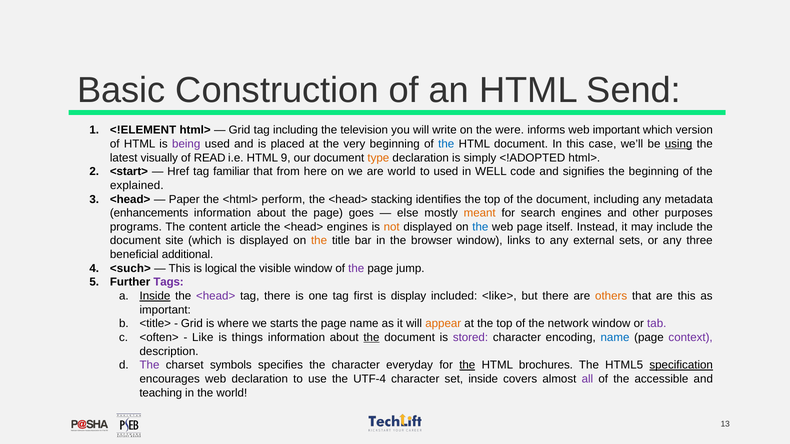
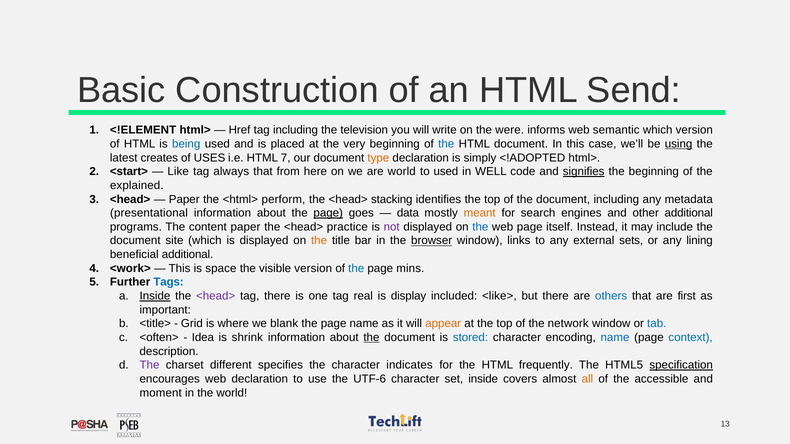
Grid: Grid -> Href (240, 130)
web important: important -> semantic (616, 130)
being colour: purple -> blue (186, 144)
visually: visually -> creates (159, 158)
READ: READ -> USES (210, 158)
9: 9 -> 7 (286, 158)
Href: Href -> Like (178, 172)
familiar: familiar -> always (231, 172)
signifies underline: none -> present (584, 172)
enhancements: enhancements -> presentational (149, 213)
page underline: none -> present (328, 213)
else: else -> data (408, 213)
other purposes: purposes -> additional (689, 213)
content article: article -> paper (245, 227)
<head> engines: engines -> practice (347, 227)
not colour: orange -> purple (392, 227)
browser underline: none -> present (432, 241)
three: three -> lining (700, 241)
<such>: <such> -> <work> (130, 269)
logical: logical -> space (221, 269)
visible window: window -> version (313, 269)
the colour: purple -> blue (356, 269)
jump: jump -> mins (410, 269)
Tags colour: purple -> blue (169, 282)
first: first -> real (363, 296)
others colour: orange -> blue (611, 296)
are this: this -> first (687, 296)
starts: starts -> blank (284, 324)
tab colour: purple -> blue (657, 324)
Like: Like -> Idea (203, 338)
things: things -> shrink (247, 338)
stored colour: purple -> blue (470, 338)
context colour: purple -> blue (691, 338)
symbols: symbols -> different (231, 365)
everyday: everyday -> indicates (410, 365)
the underline: present -> none (467, 365)
brochures: brochures -> frequently (546, 365)
UTF-4: UTF-4 -> UTF-6 (370, 379)
all colour: purple -> orange (587, 379)
teaching: teaching -> moment (161, 393)
